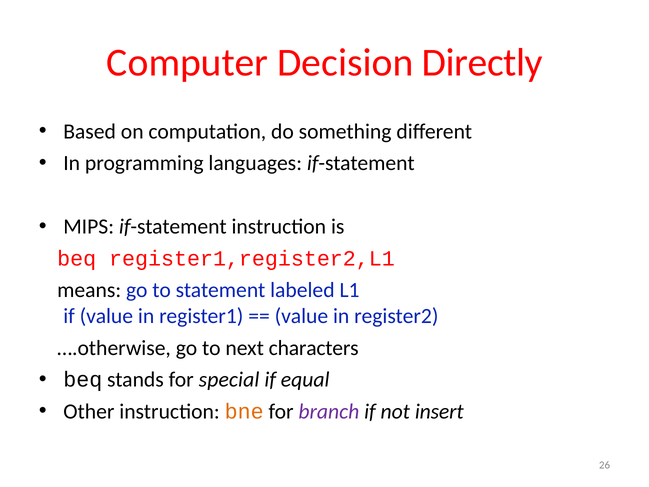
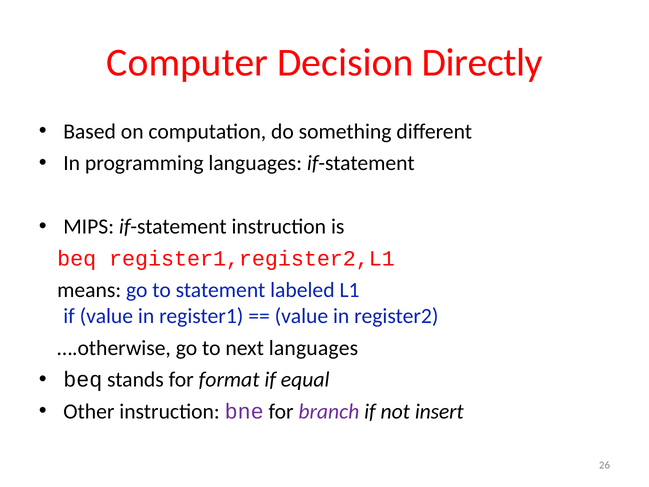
next characters: characters -> languages (314, 348)
special: special -> format (229, 379)
bne colour: orange -> purple (244, 411)
